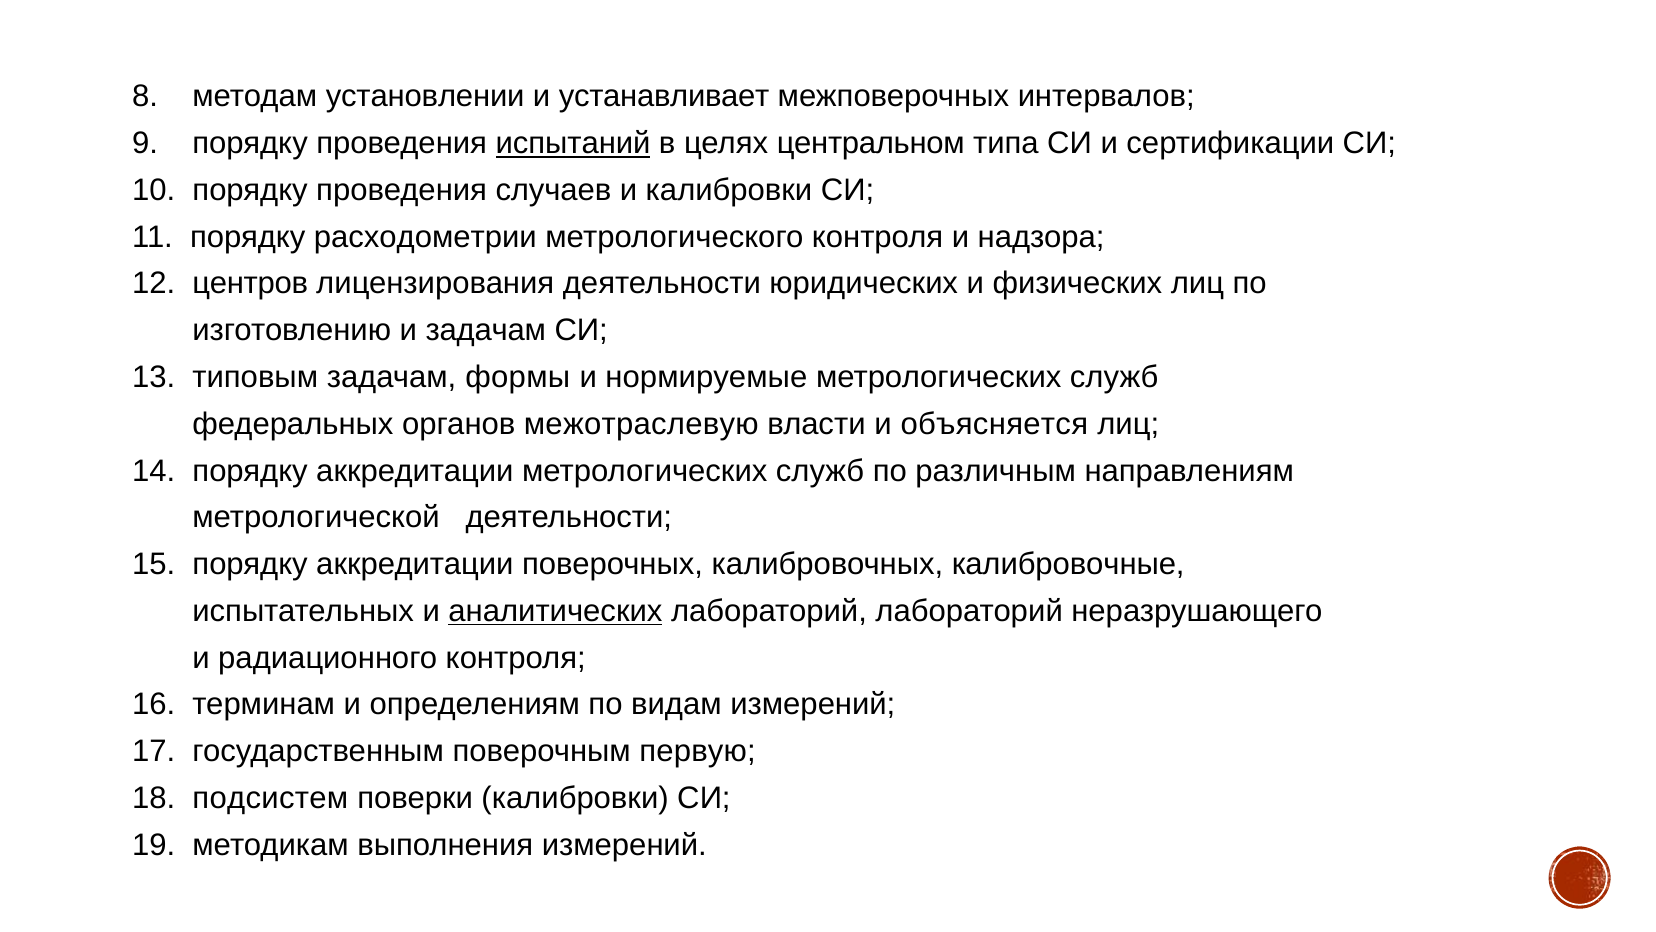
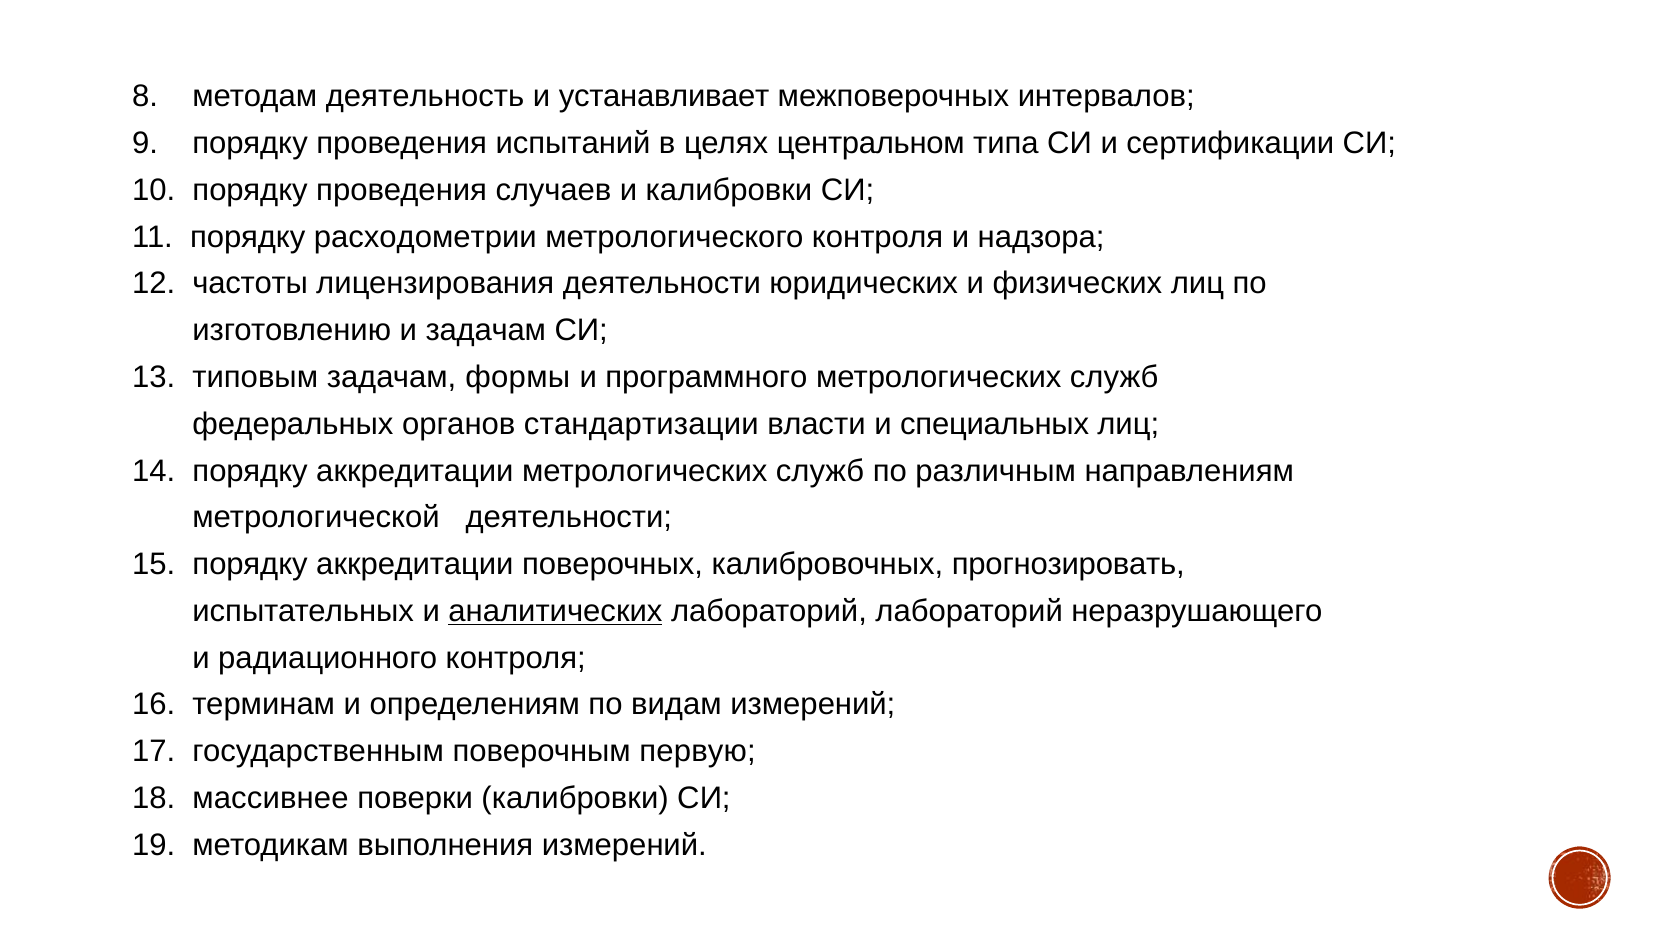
установлении: установлении -> деятельность (425, 97)
испытаний underline: present -> none (573, 143)
центров: центров -> частоты (250, 284)
нормируемые: нормируемые -> программного (706, 377)
межотраслевую: межотраслевую -> стандартизации (641, 424)
объясняется: объясняется -> специальных (995, 424)
калибровочные: калибровочные -> прогнозировать (1068, 564)
подсистем: подсистем -> массивнее (270, 798)
